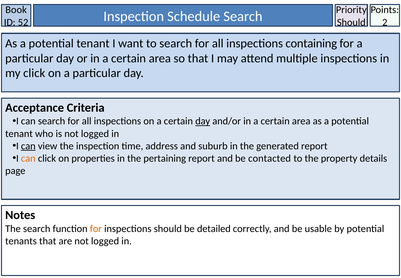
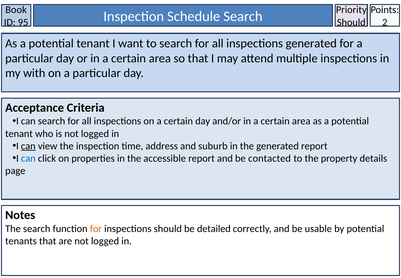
52: 52 -> 95 (23, 22)
inspections containing: containing -> generated (311, 43)
my click: click -> with (34, 73)
day underline: present -> none (203, 121)
can colour: orange -> blue (28, 158)
pertaining: pertaining -> accessible (165, 158)
